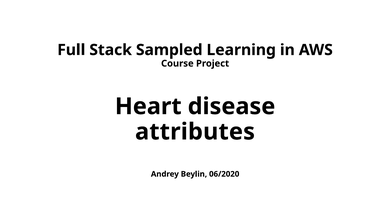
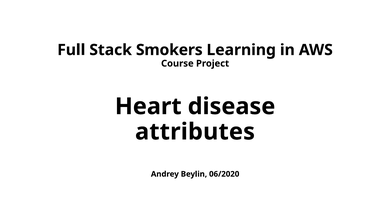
Sampled: Sampled -> Smokers (169, 50)
